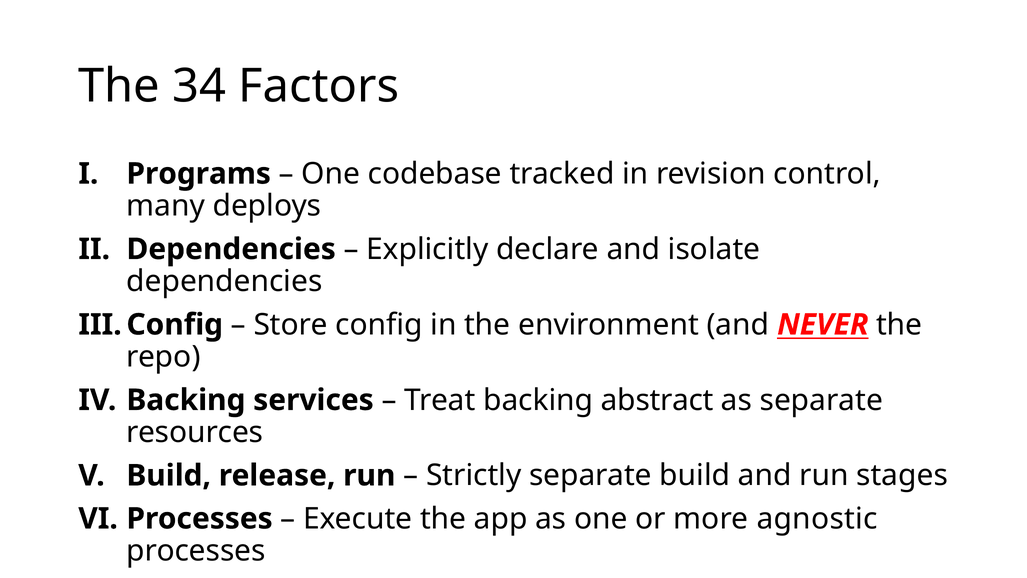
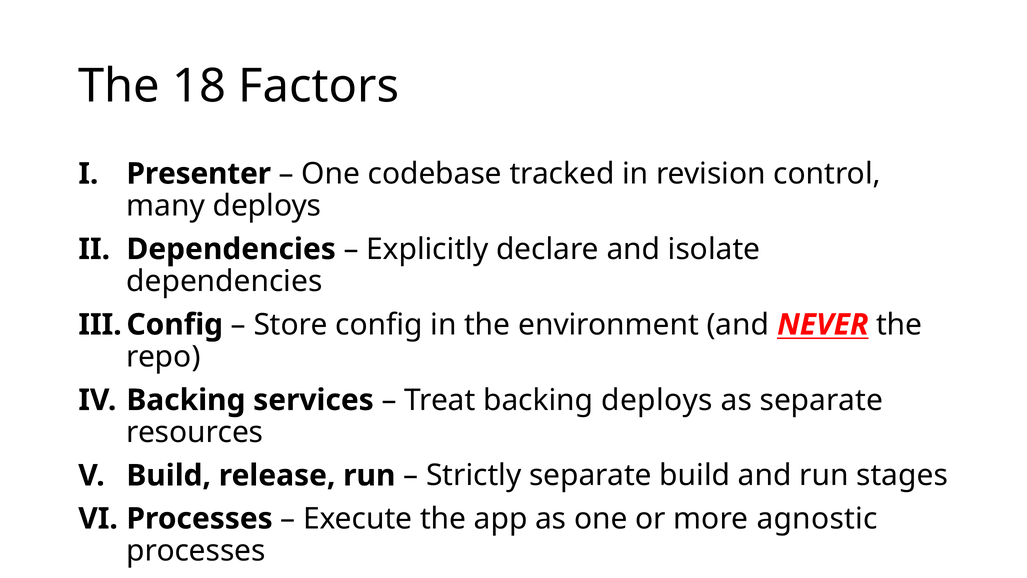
34: 34 -> 18 (199, 86)
Programs: Programs -> Presenter (199, 174)
backing abstract: abstract -> deploys (657, 400)
